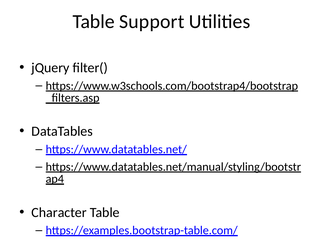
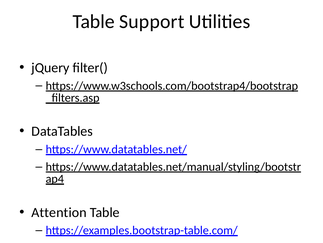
Character: Character -> Attention (59, 212)
